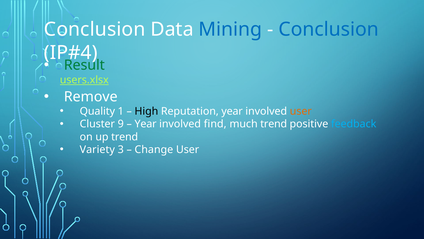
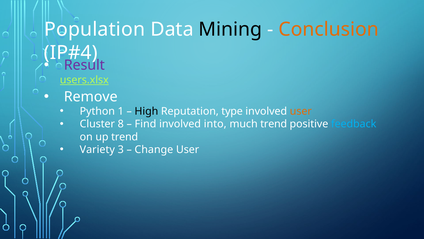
Conclusion: Conclusion -> Population (95, 29)
Mining colour: blue -> black (230, 29)
Conclusion colour: blue -> orange (329, 29)
Result colour: green -> purple (84, 65)
Quality: Quality -> Python (97, 111)
Reputation year: year -> type (232, 111)
9: 9 -> 8 (121, 124)
Year: Year -> Find (145, 124)
find: find -> into (215, 124)
